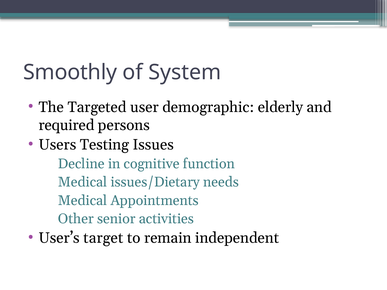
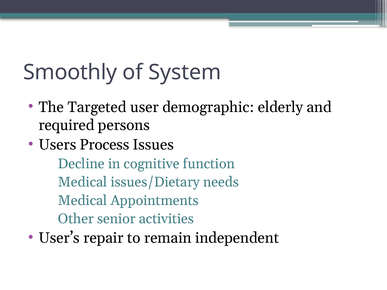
Testing: Testing -> Process (105, 145)
target: target -> repair (103, 238)
